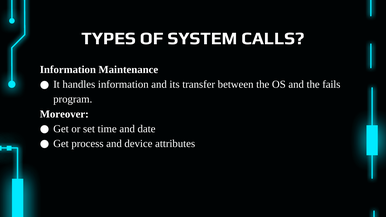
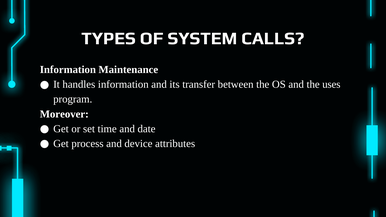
fails: fails -> uses (331, 84)
